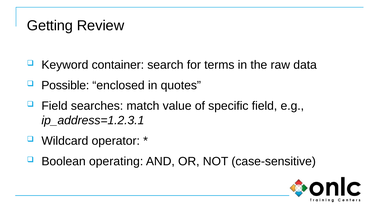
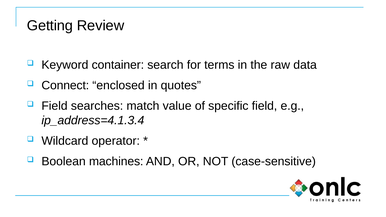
Possible: Possible -> Connect (65, 85)
ip_address=1.2.3.1: ip_address=1.2.3.1 -> ip_address=4.1.3.4 (93, 120)
operating: operating -> machines (116, 161)
